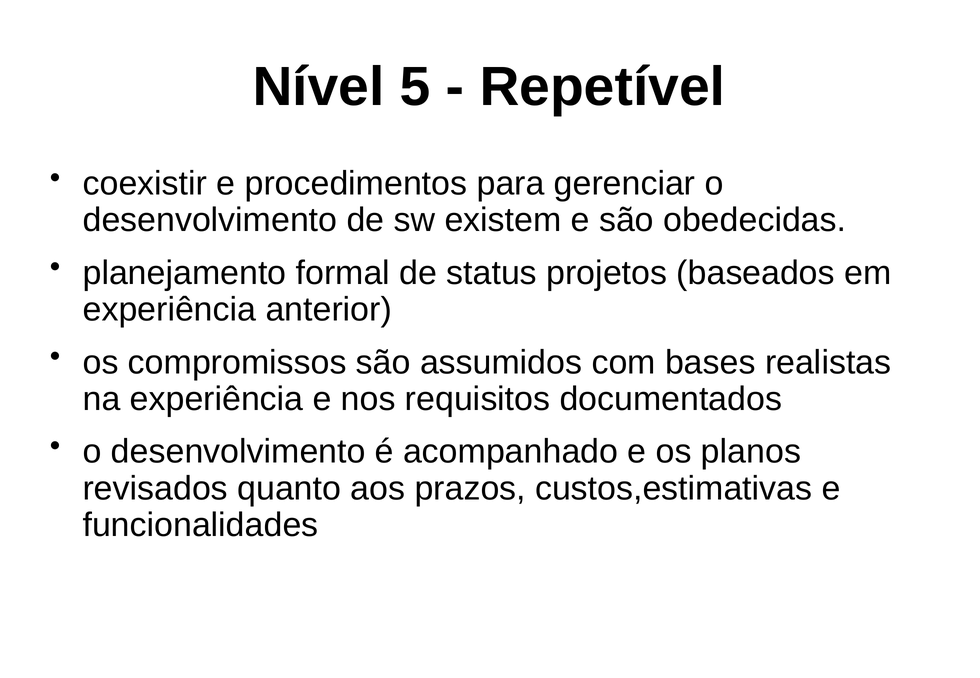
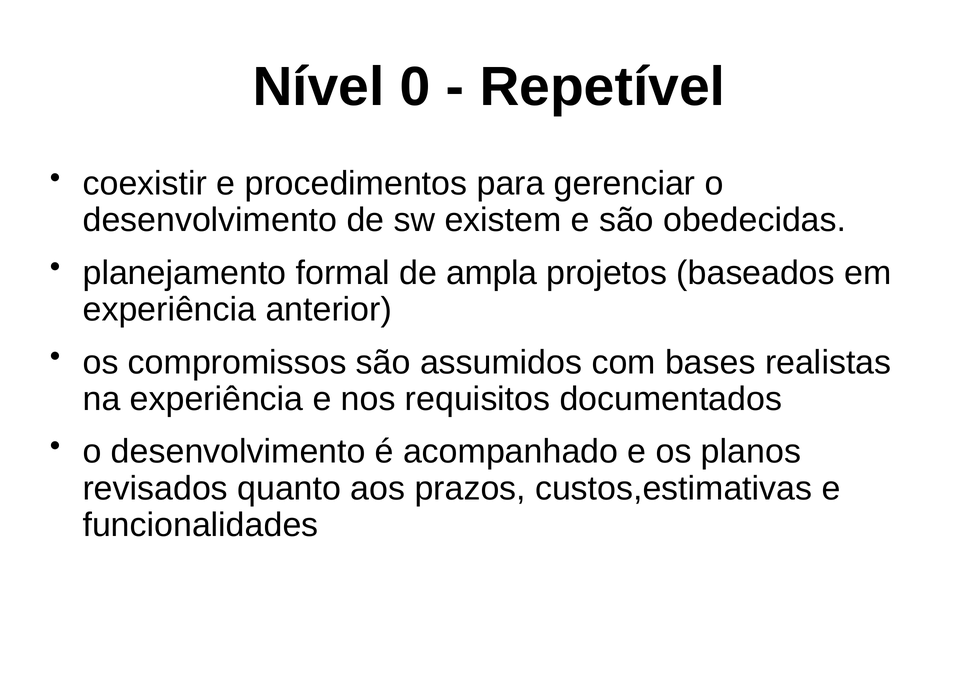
5: 5 -> 0 (415, 87)
status: status -> ampla (492, 273)
